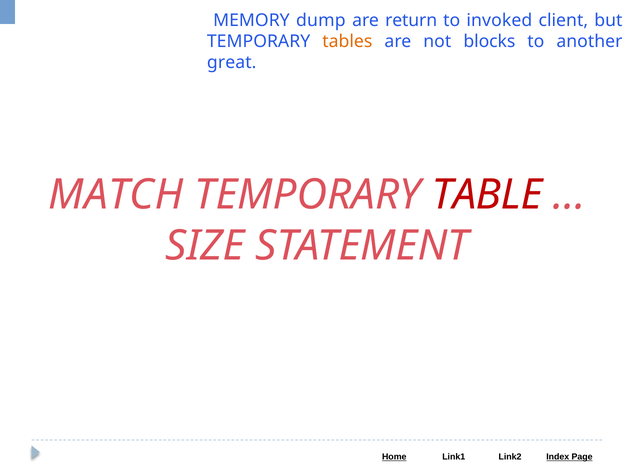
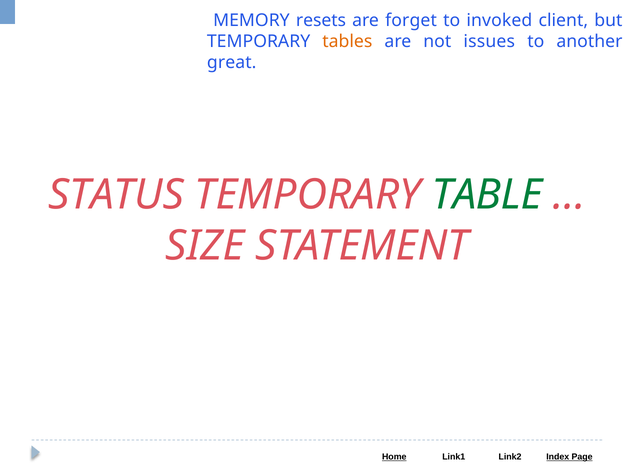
dump: dump -> resets (321, 20)
return: return -> forget (411, 20)
blocks: blocks -> issues (489, 41)
MATCH: MATCH -> STATUS (116, 195)
TABLE colour: red -> green (487, 195)
